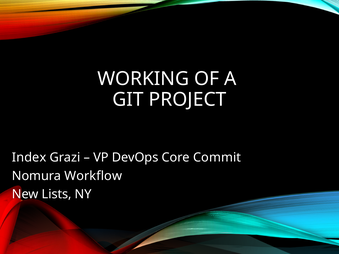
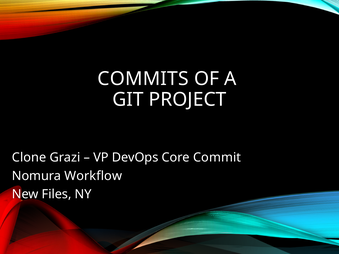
WORKING: WORKING -> COMMITS (143, 79)
Index: Index -> Clone (29, 158)
Lists: Lists -> Files (57, 194)
